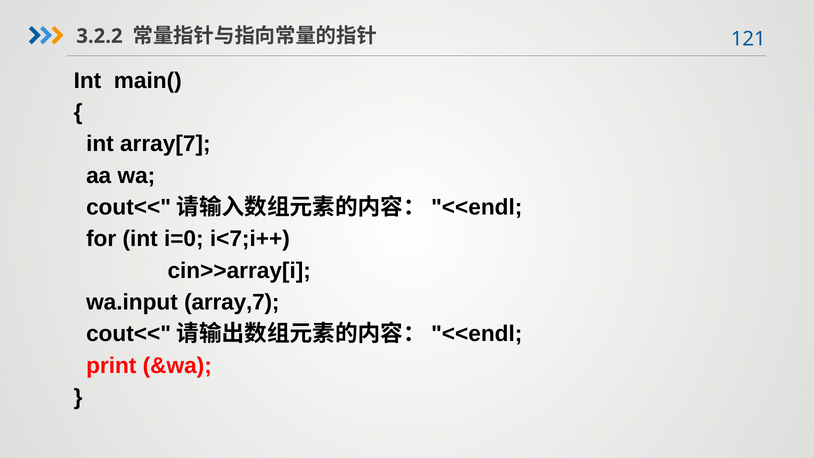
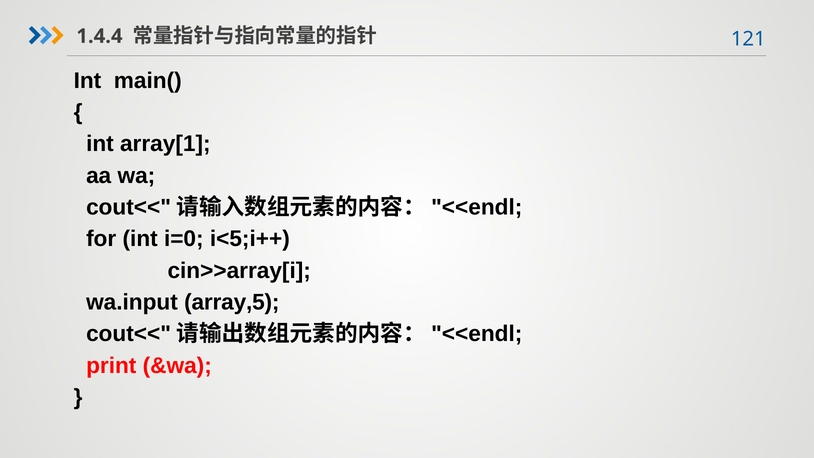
3.2.2: 3.2.2 -> 1.4.4 (99, 36)
array[7: array[7 -> array[1 (165, 144)
i<7;i++: i<7;i++ -> i<5;i++ (250, 239)
array,7: array,7 -> array,5 (232, 302)
